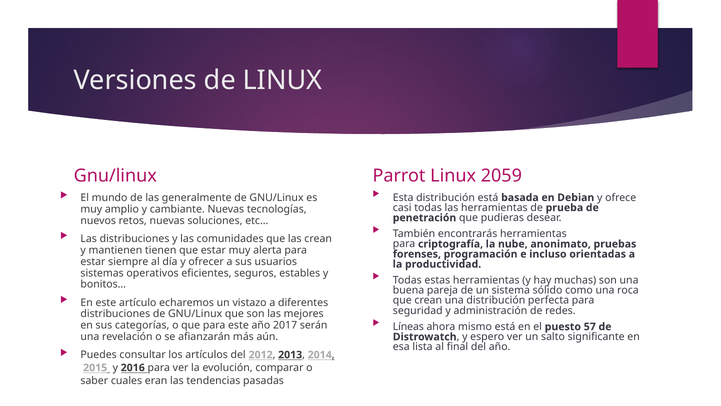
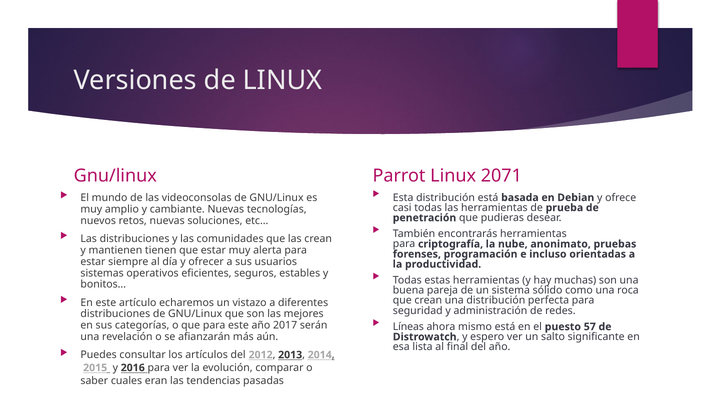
2059: 2059 -> 2071 (501, 176)
generalmente: generalmente -> videoconsolas (197, 198)
